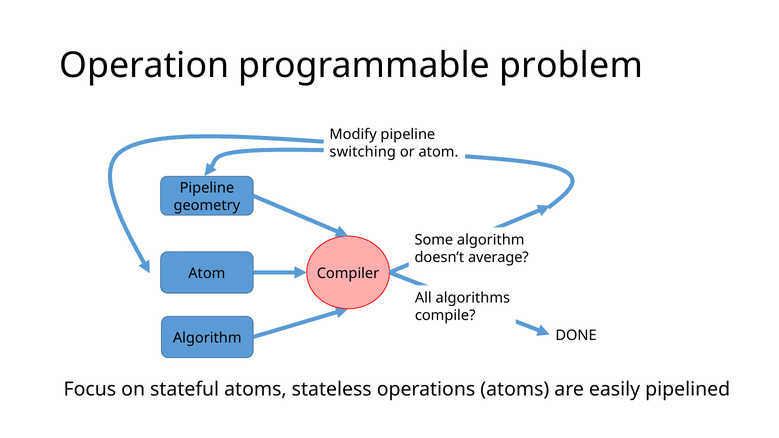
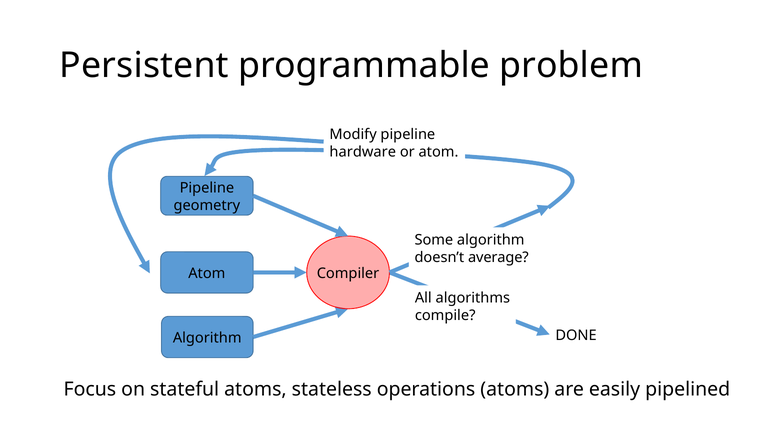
Operation: Operation -> Persistent (144, 65)
switching: switching -> hardware (363, 152)
